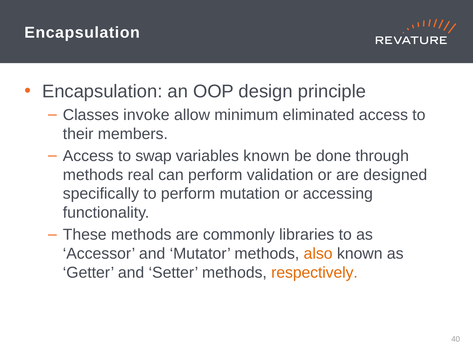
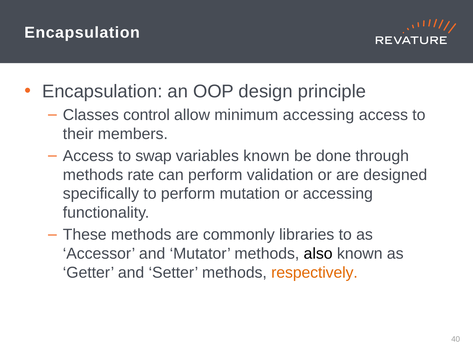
invoke: invoke -> control (147, 115)
minimum eliminated: eliminated -> accessing (319, 115)
real: real -> rate (141, 175)
also colour: orange -> black (318, 254)
